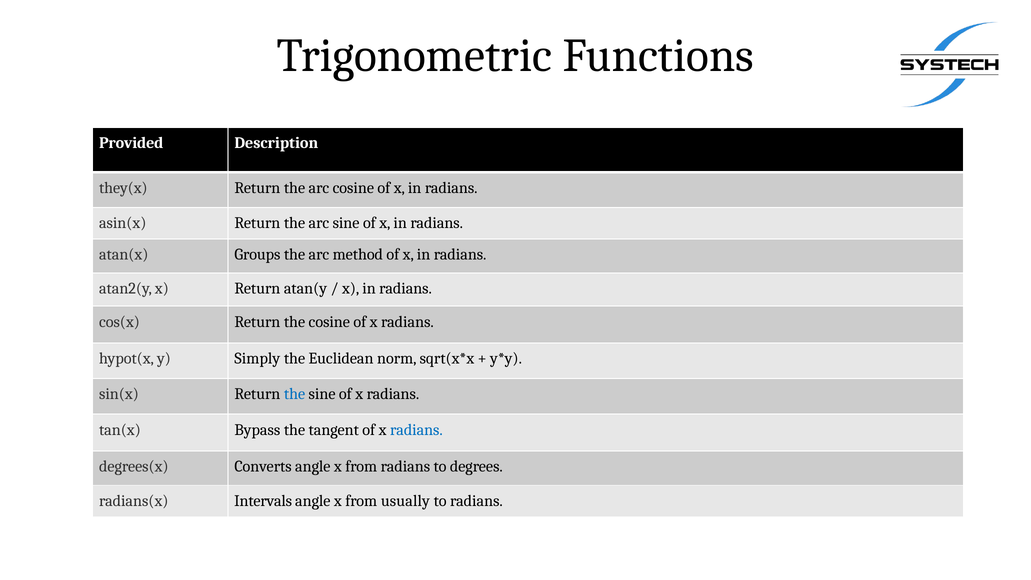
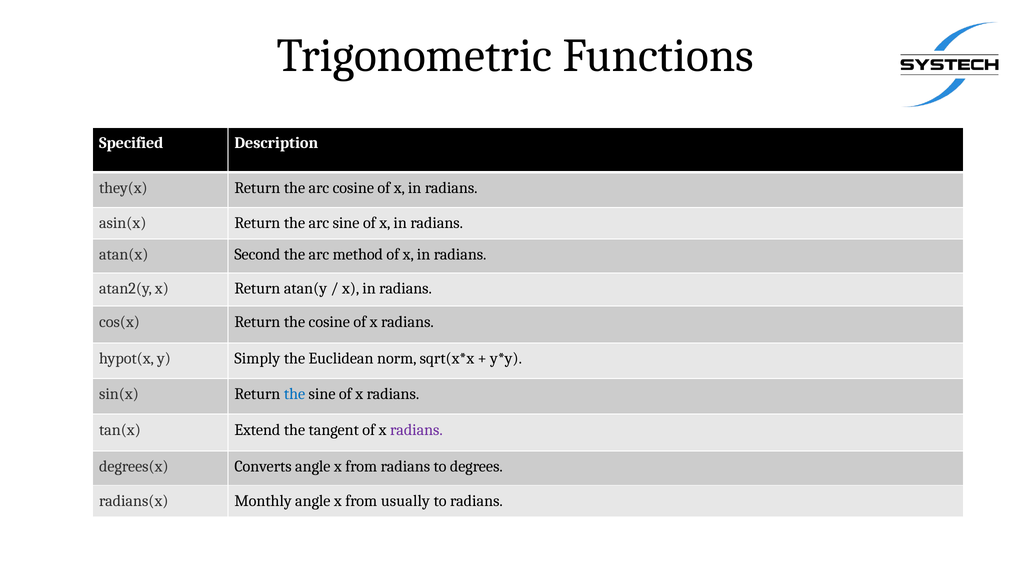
Provided: Provided -> Specified (131, 143)
Groups: Groups -> Second (257, 255)
Bypass: Bypass -> Extend (257, 430)
radians colour: blue -> purple (416, 430)
Intervals: Intervals -> Monthly (263, 501)
